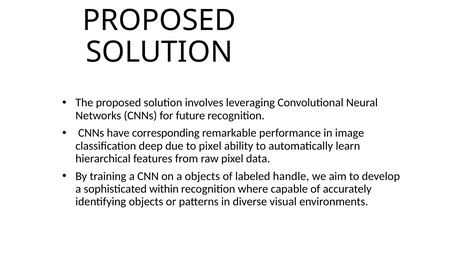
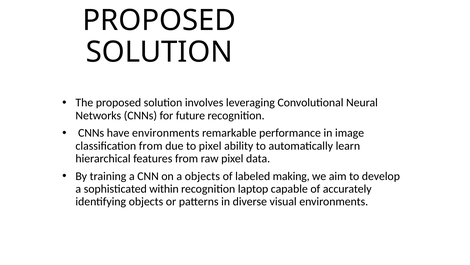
have corresponding: corresponding -> environments (166, 133)
classification deep: deep -> from (151, 145)
handle: handle -> making (291, 176)
where: where -> laptop (253, 188)
